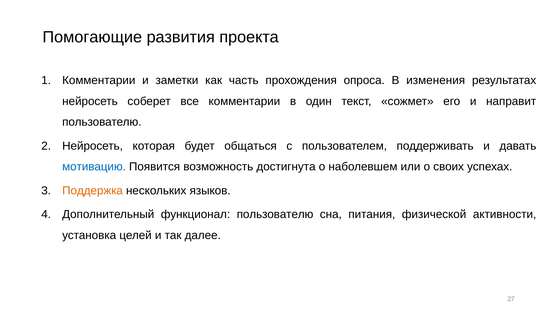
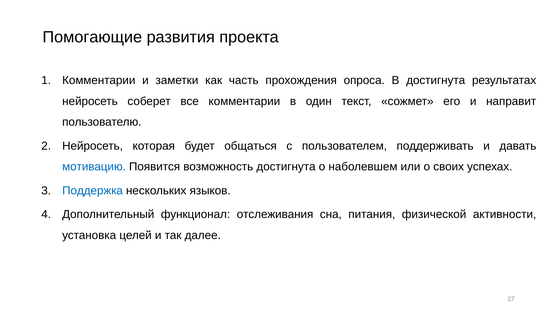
В изменения: изменения -> достигнута (436, 80)
Поддержка colour: orange -> blue (93, 191)
функционал пользователю: пользователю -> отслеживания (275, 215)
